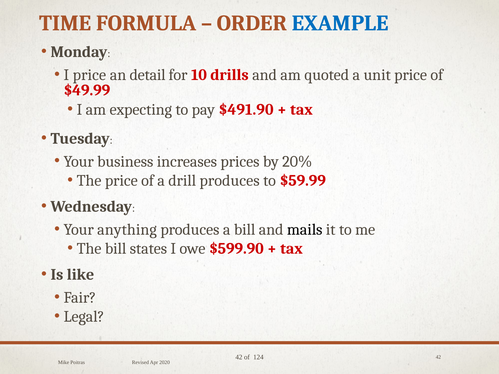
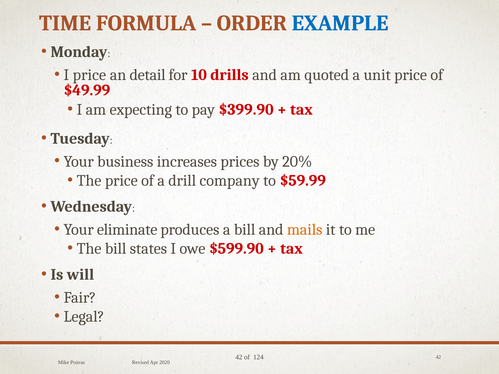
$491.90: $491.90 -> $399.90 (246, 110)
drill produces: produces -> company (230, 181)
anything: anything -> eliminate (127, 230)
mails colour: black -> orange (305, 230)
like: like -> will (80, 275)
